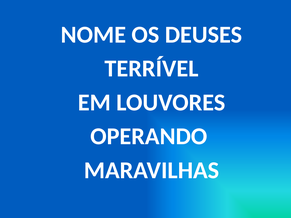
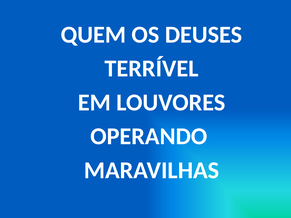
NOME: NOME -> QUEM (93, 35)
